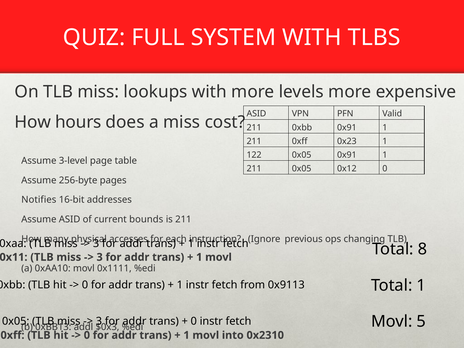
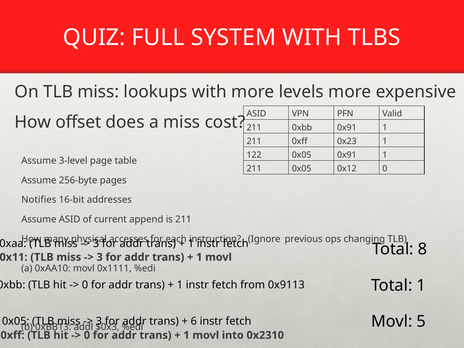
hours: hours -> offset (78, 122)
bounds: bounds -> append (146, 219)
0: 0 -> 6 (194, 321)
